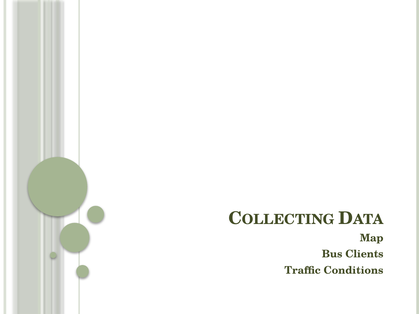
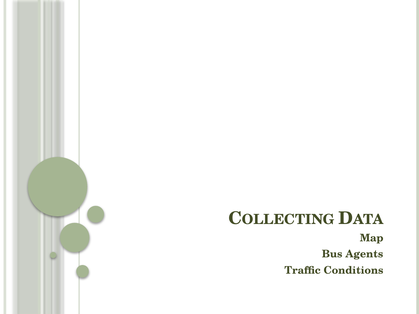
Clients: Clients -> Agents (364, 254)
